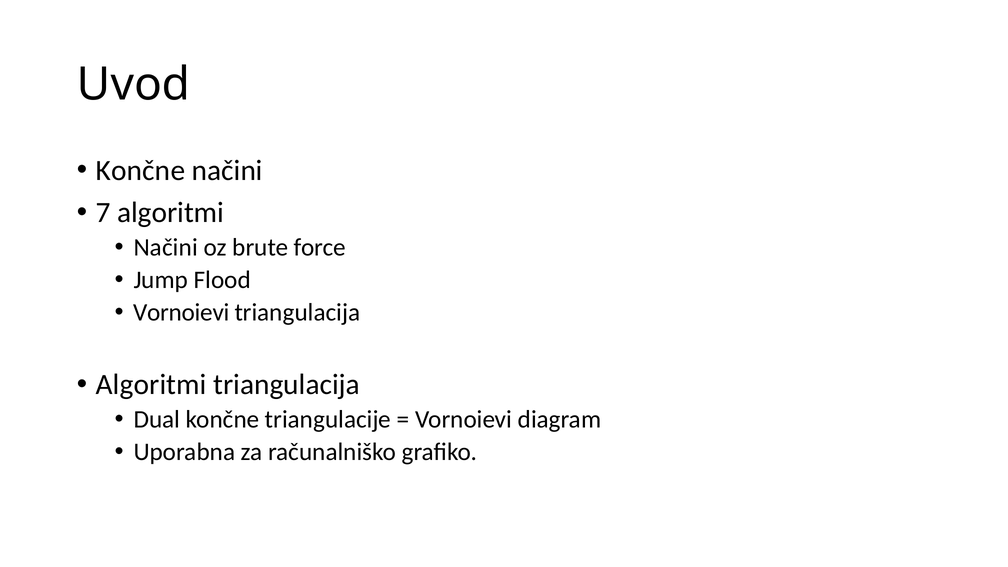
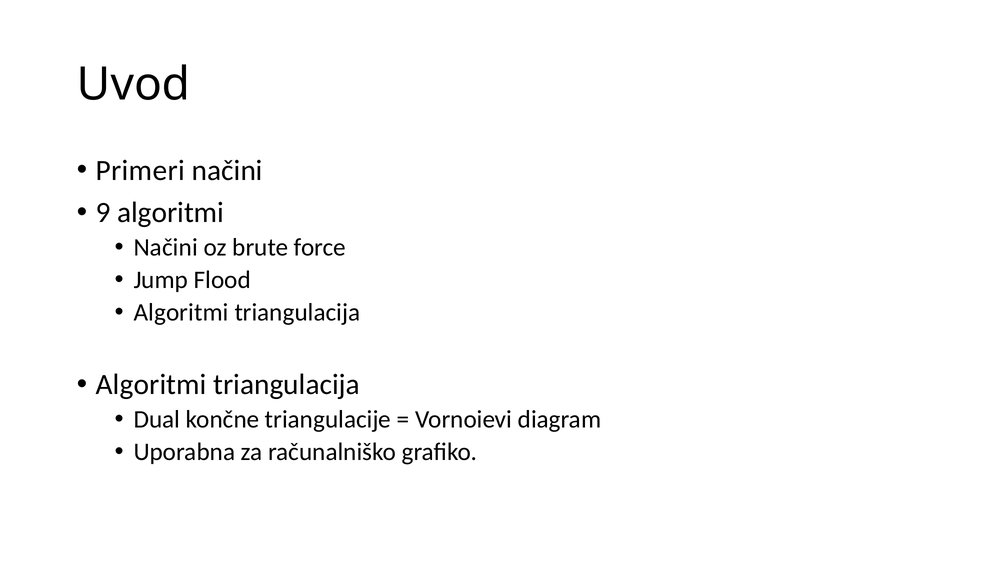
Končne: Končne -> Primeri (140, 170)
7: 7 -> 9 (103, 213)
Vornoievi: Vornoievi -> Algoritmi (181, 312)
